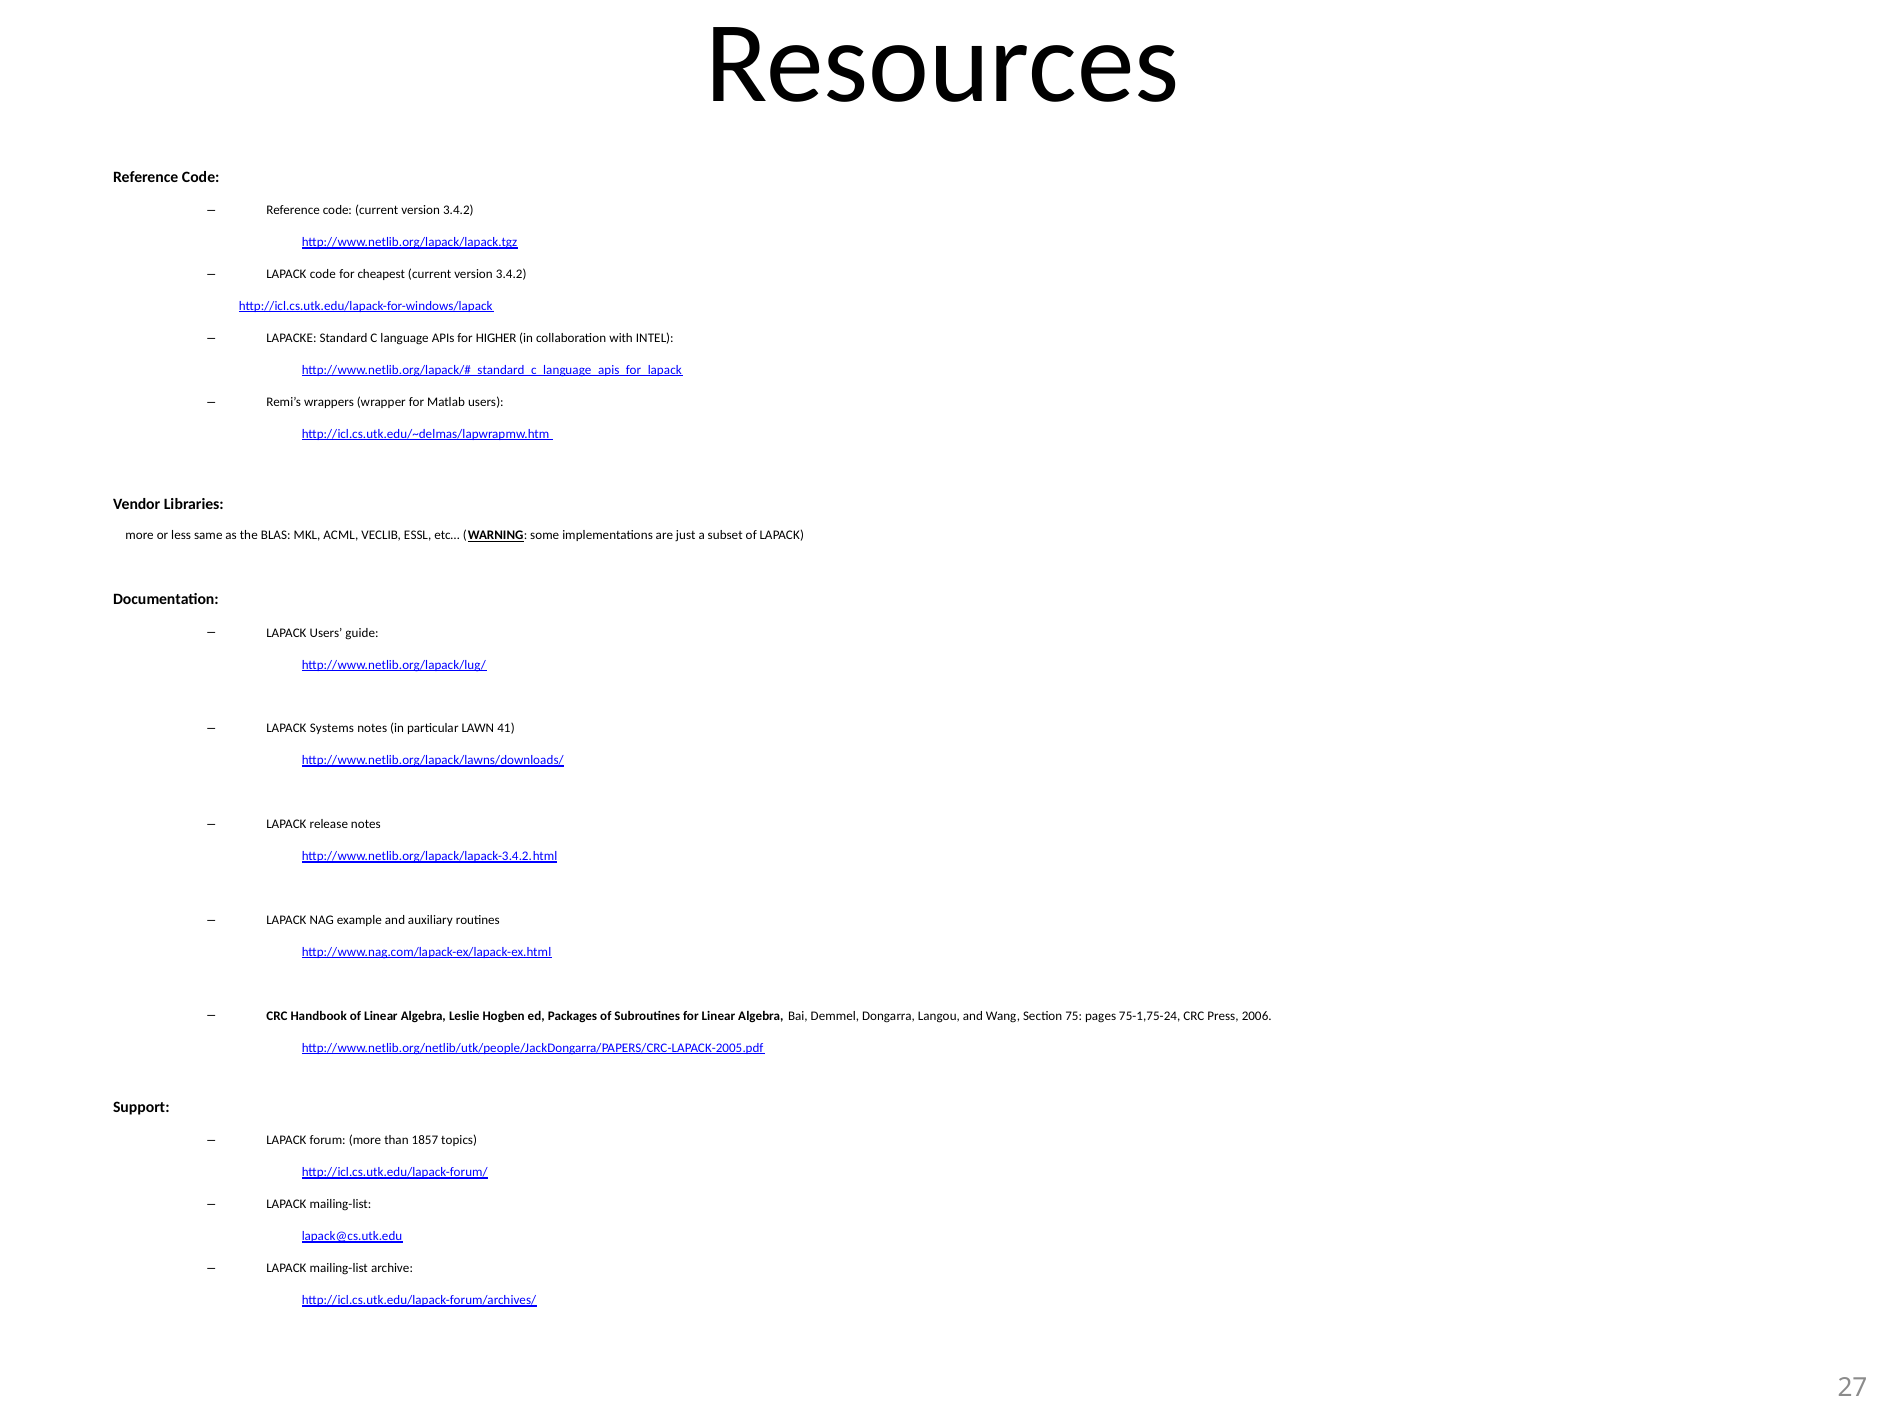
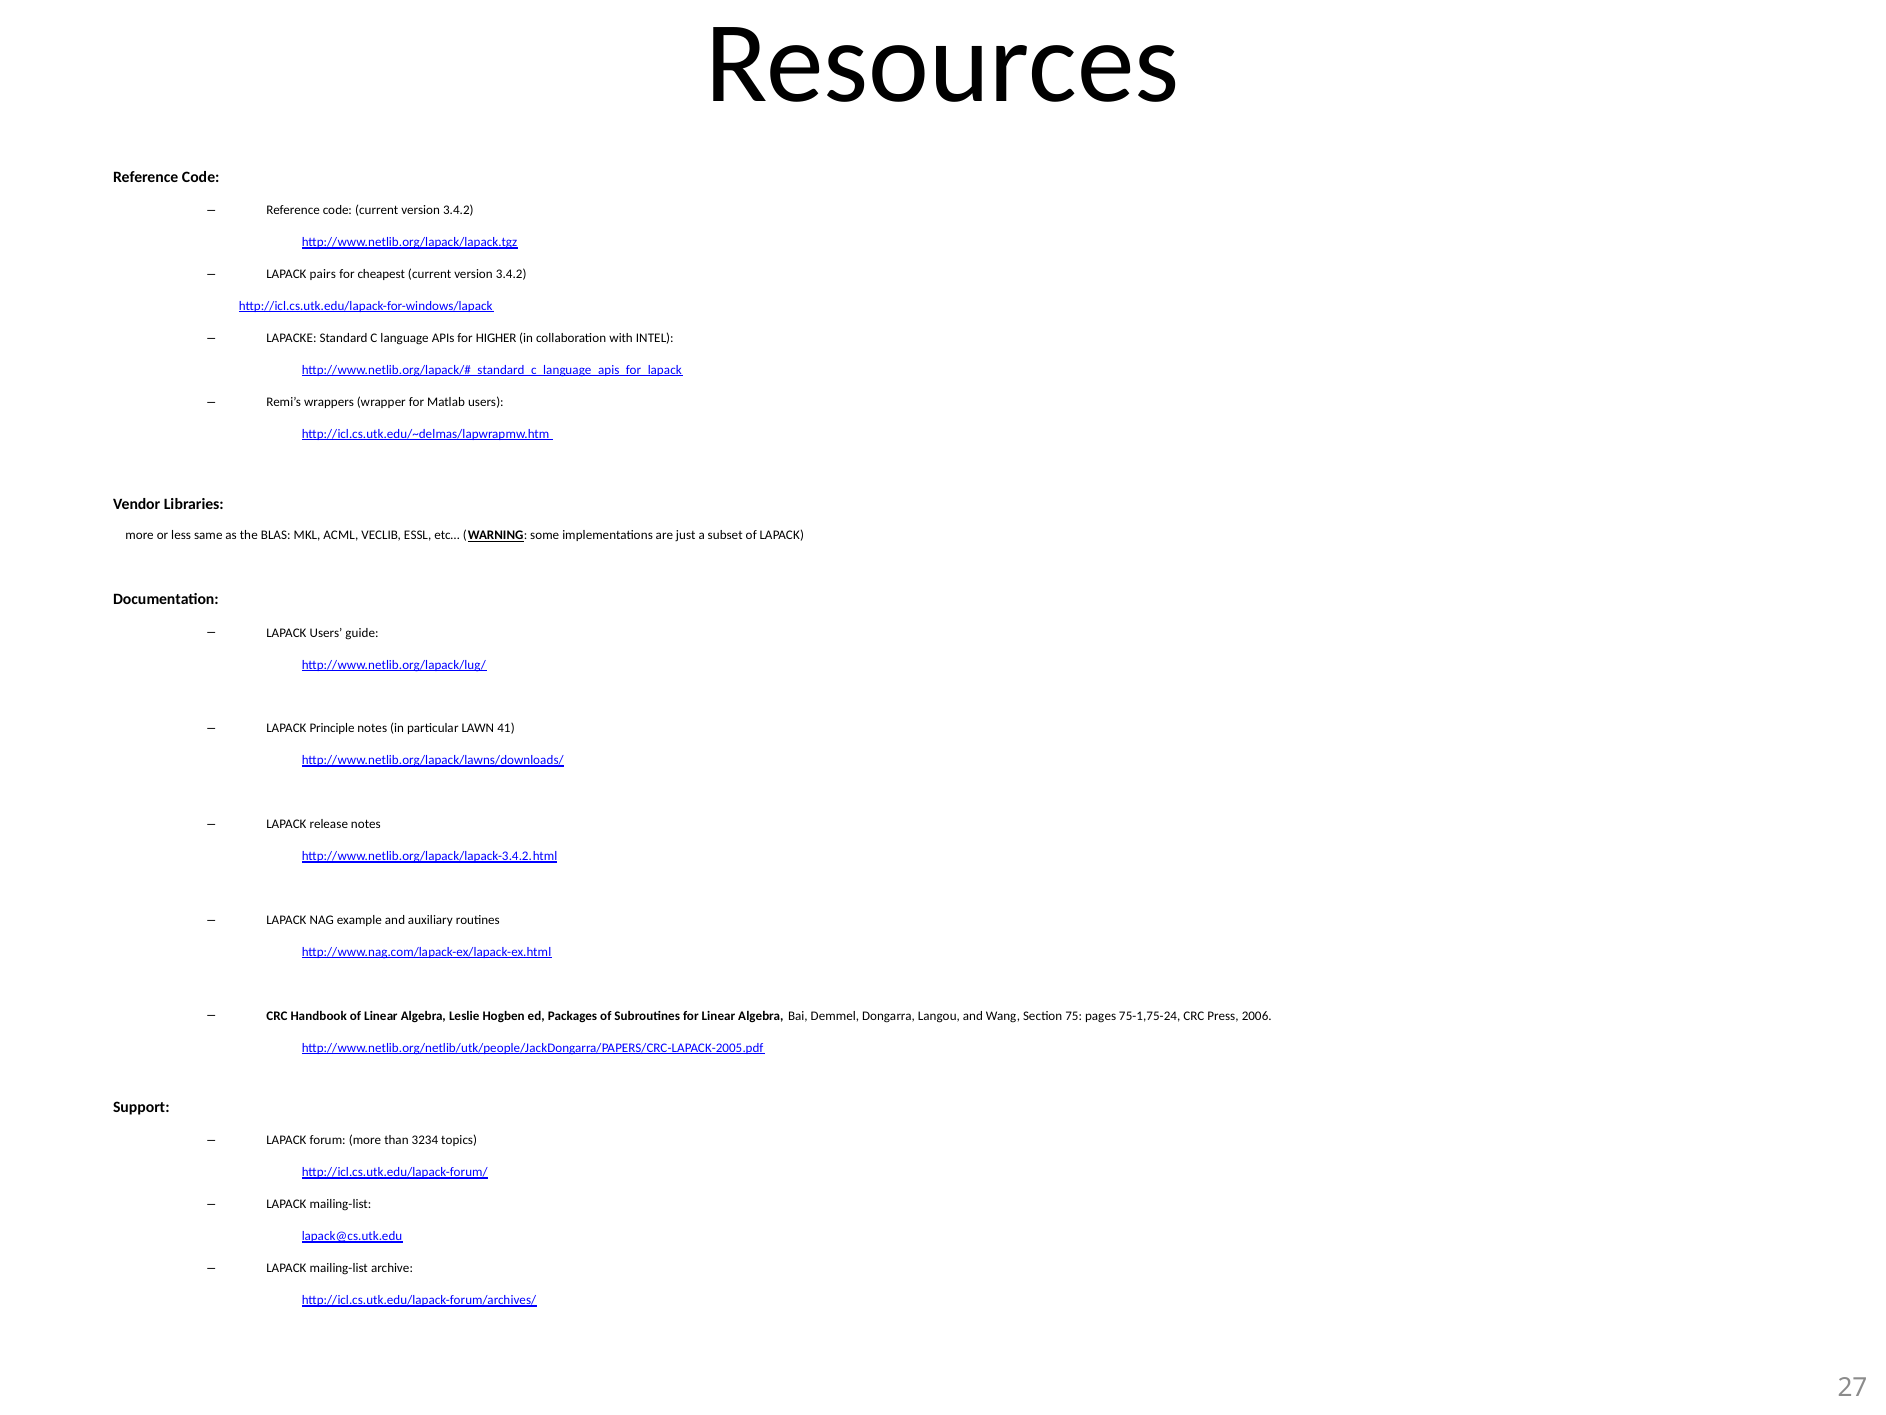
LAPACK code: code -> pairs (323, 274)
Systems: Systems -> Principle (332, 728)
1857: 1857 -> 3234 (425, 1140)
